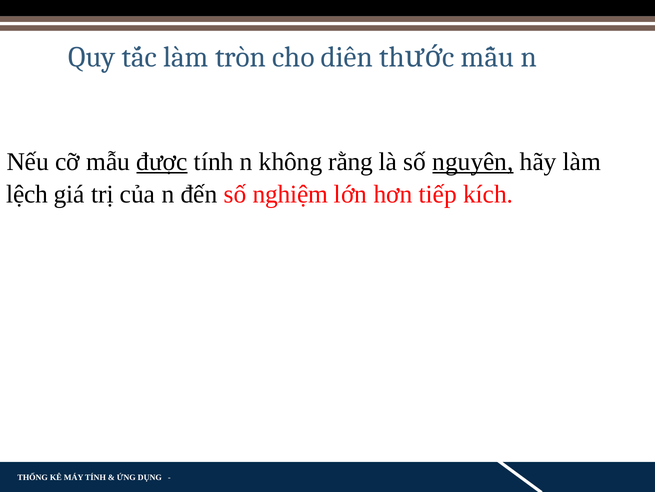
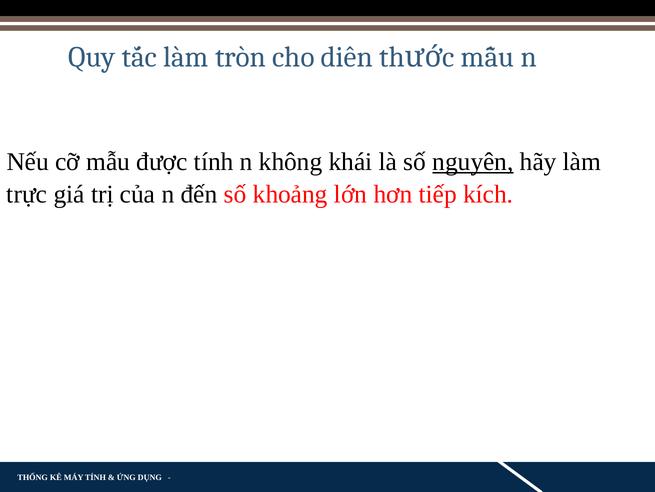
được underline: present -> none (162, 162)
rằng: rằng -> khái (351, 162)
lệch: lệch -> trực (27, 194)
nghiệm: nghiệm -> khoảng (290, 194)
